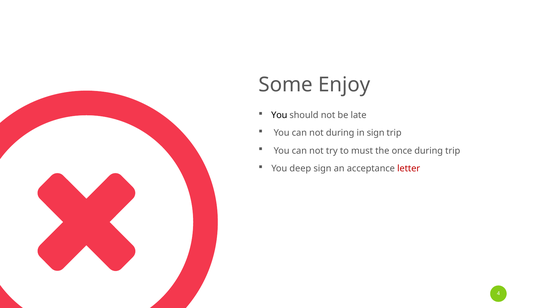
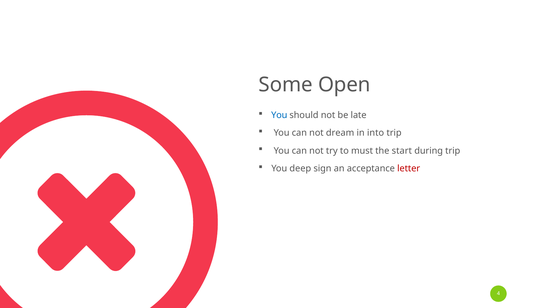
Enjoy: Enjoy -> Open (344, 85)
You colour: black -> blue (279, 115)
not during: during -> dream (340, 133)
in sign: sign -> into (376, 133)
once: once -> start (402, 151)
